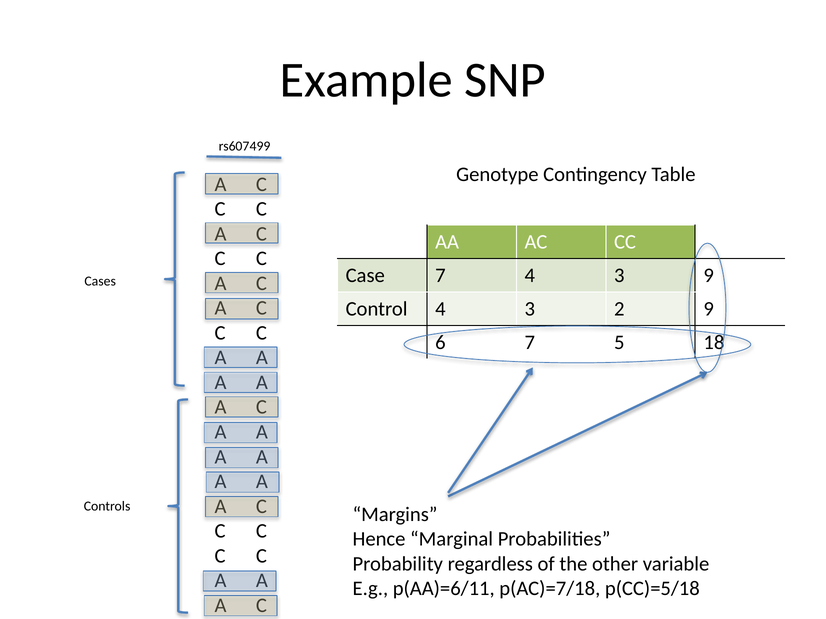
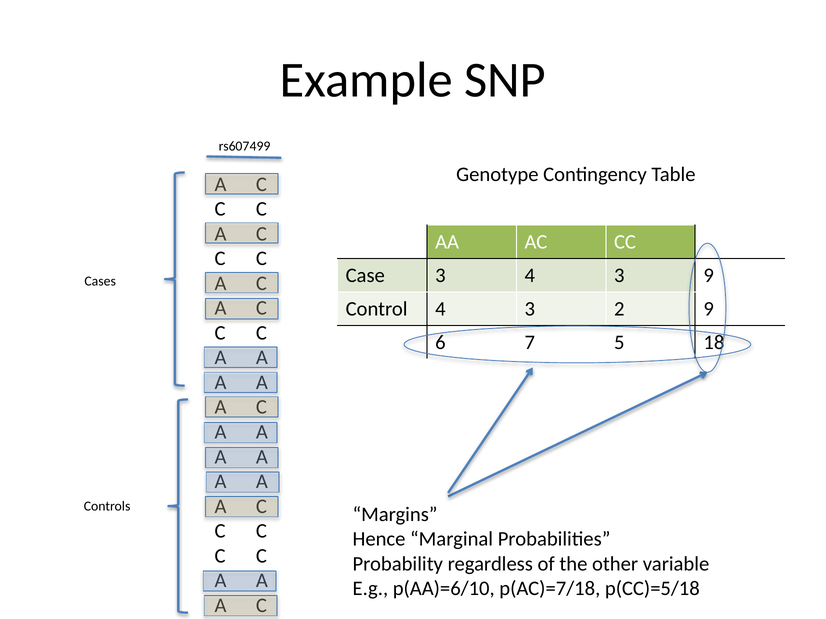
Case 7: 7 -> 3 (440, 276)
p(AA)=6/11: p(AA)=6/11 -> p(AA)=6/10 (444, 589)
